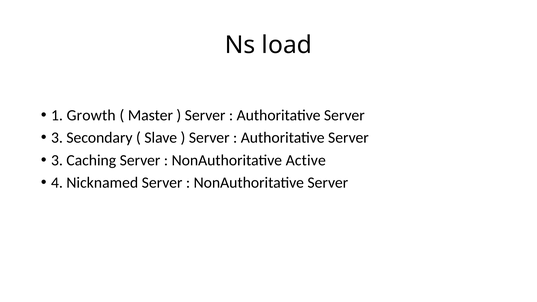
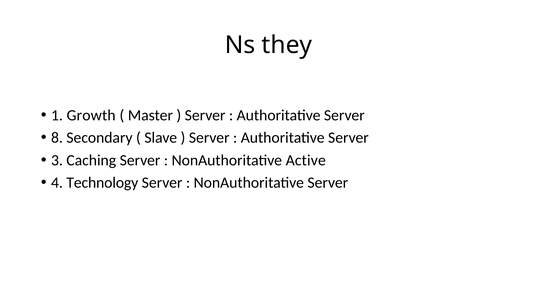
load: load -> they (287, 45)
3: 3 -> 8 (57, 138)
Nicknamed: Nicknamed -> Technology (102, 183)
